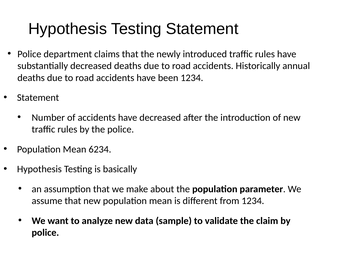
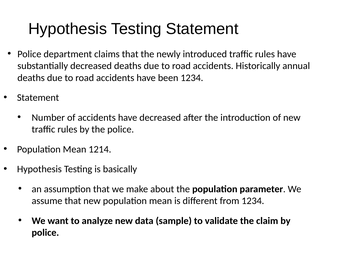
6234: 6234 -> 1214 (100, 150)
